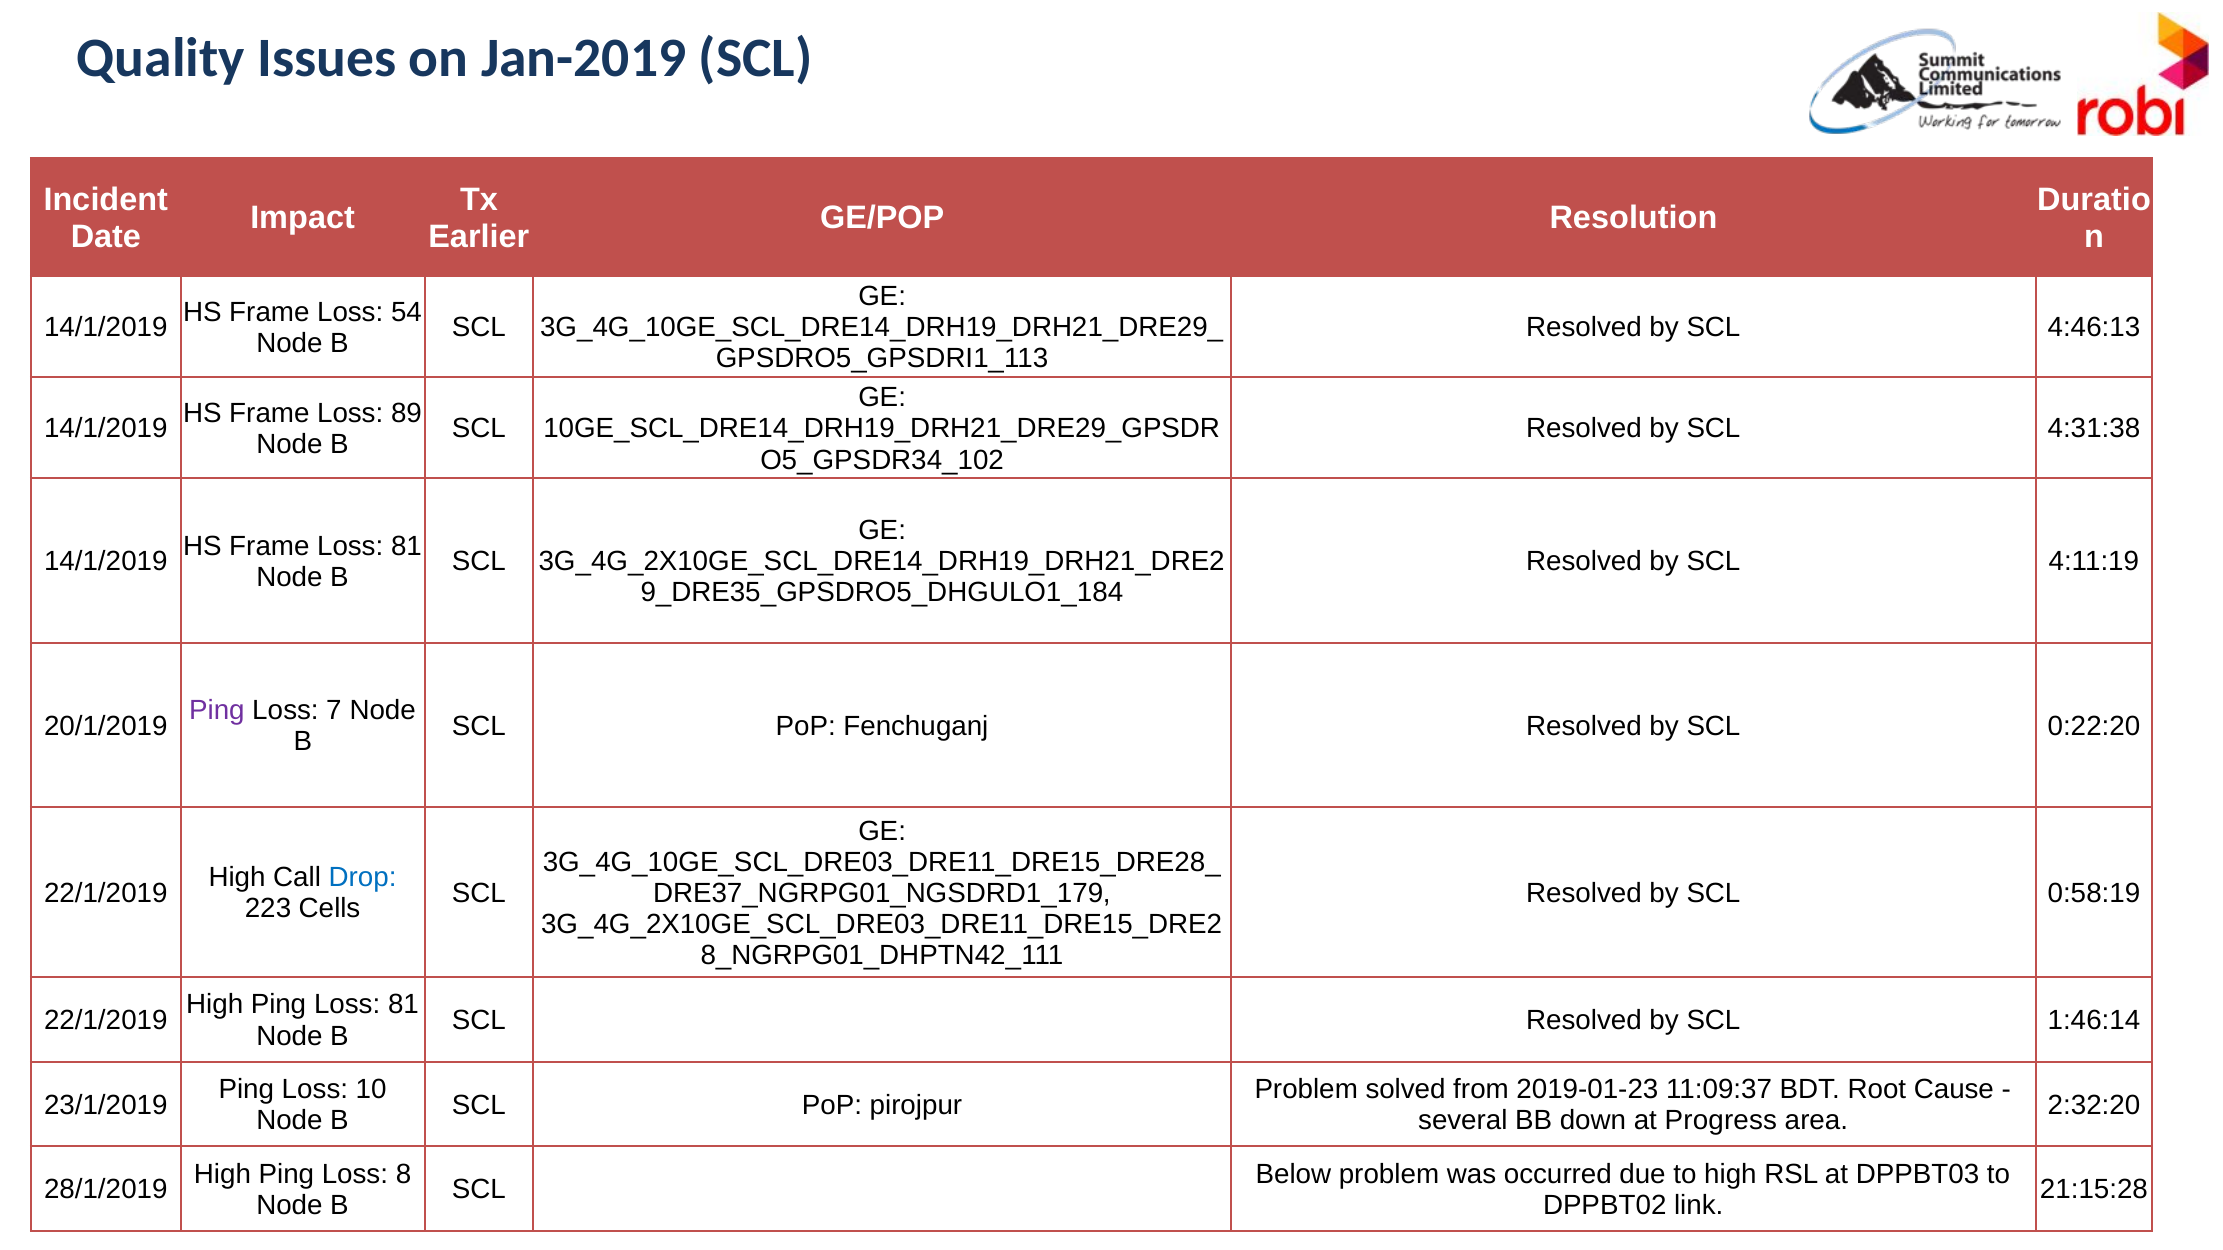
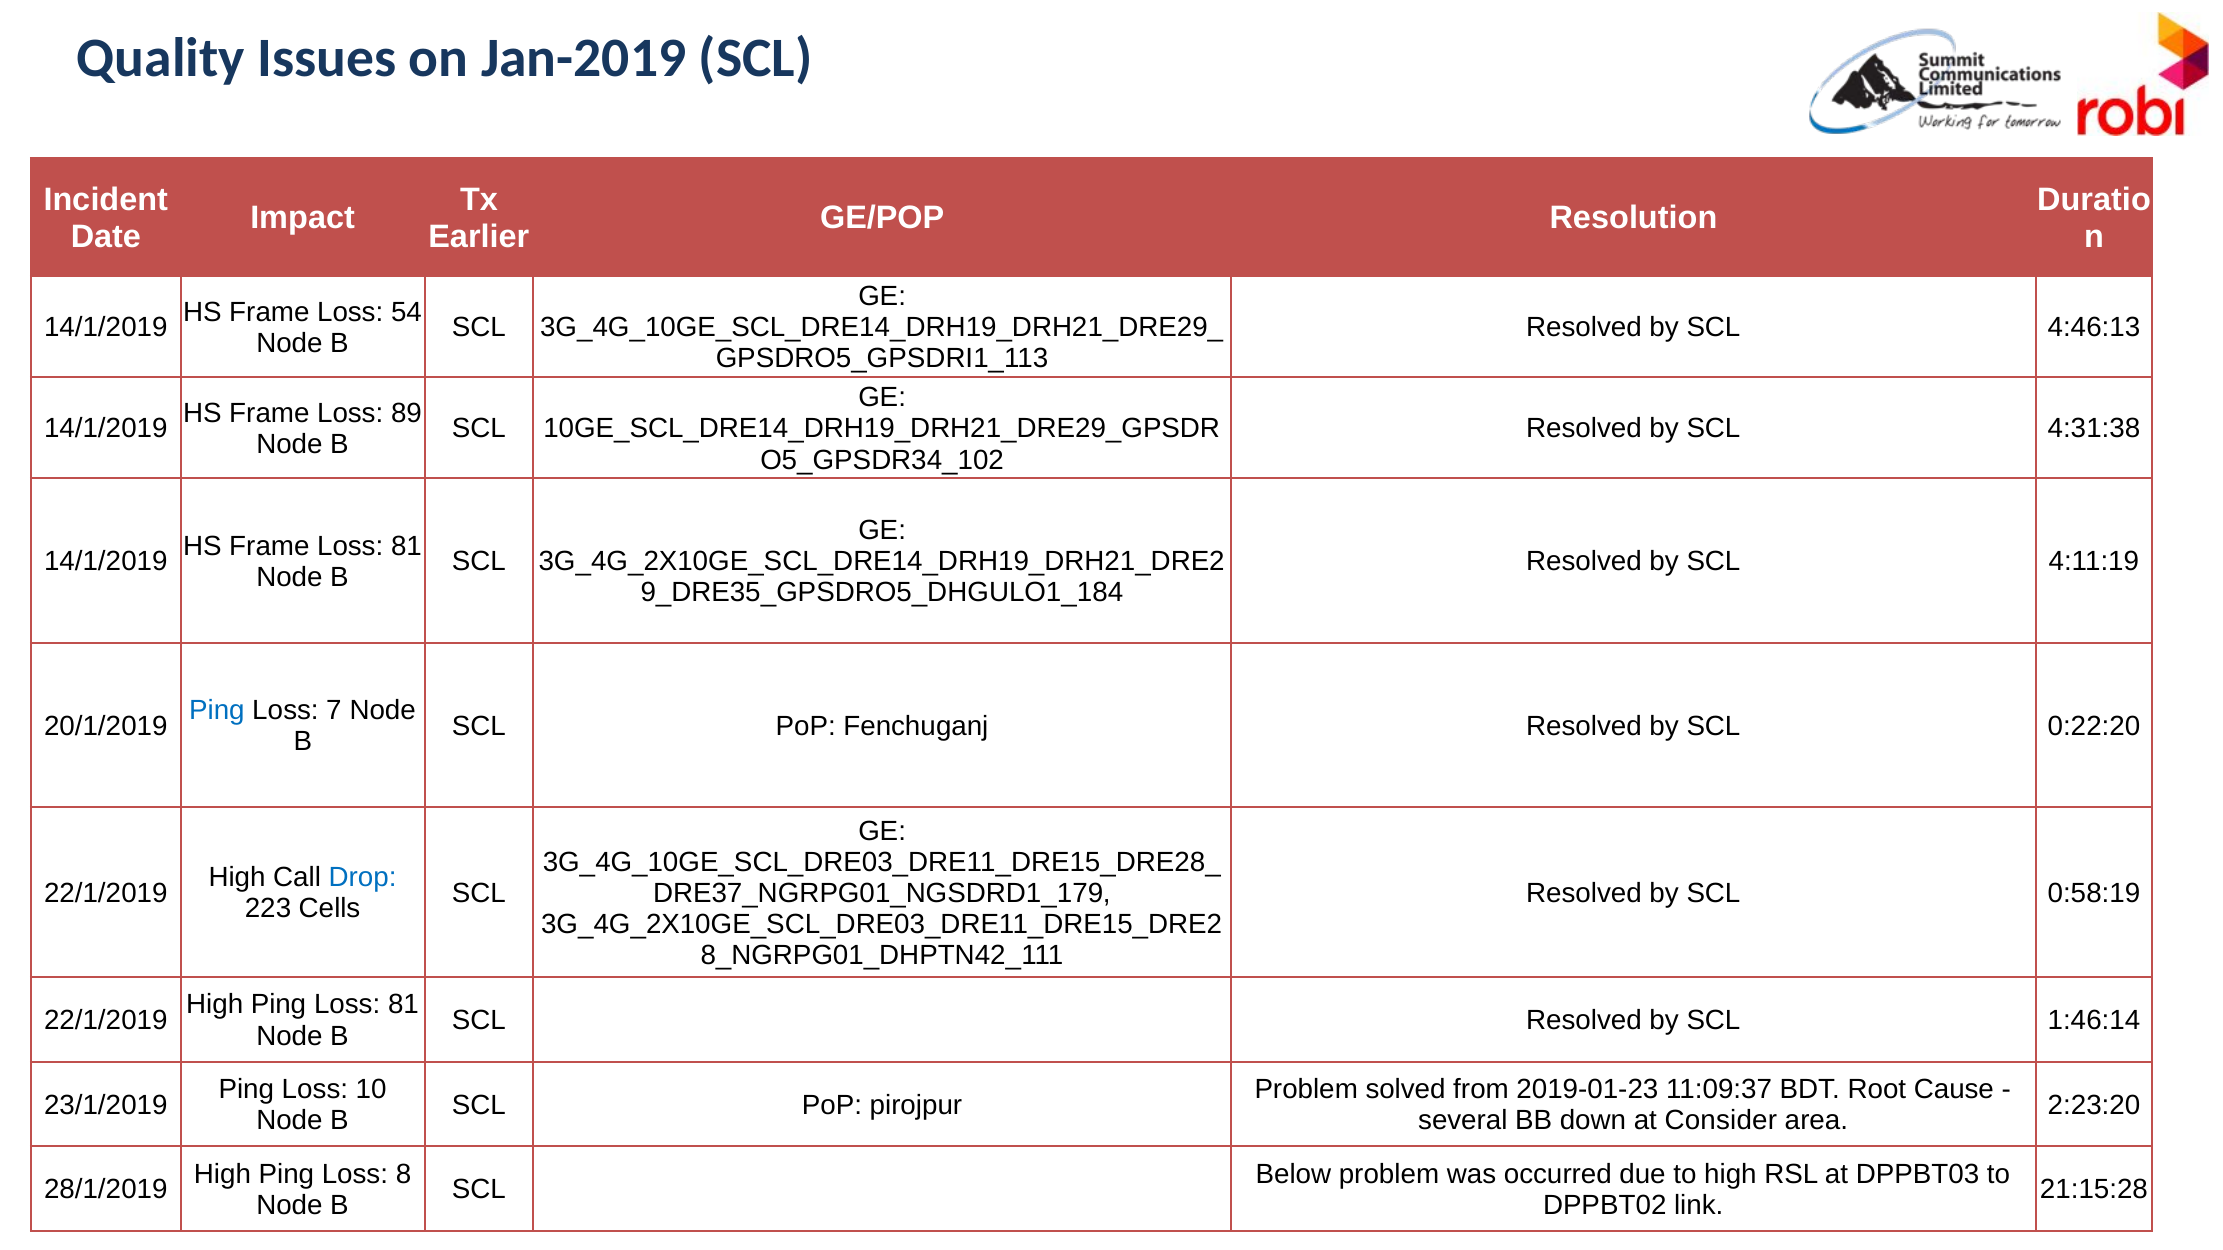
Ping colour: purple -> blue (217, 711)
2:32:20: 2:32:20 -> 2:23:20 (2094, 1105)
Progress: Progress -> Consider (1721, 1121)
